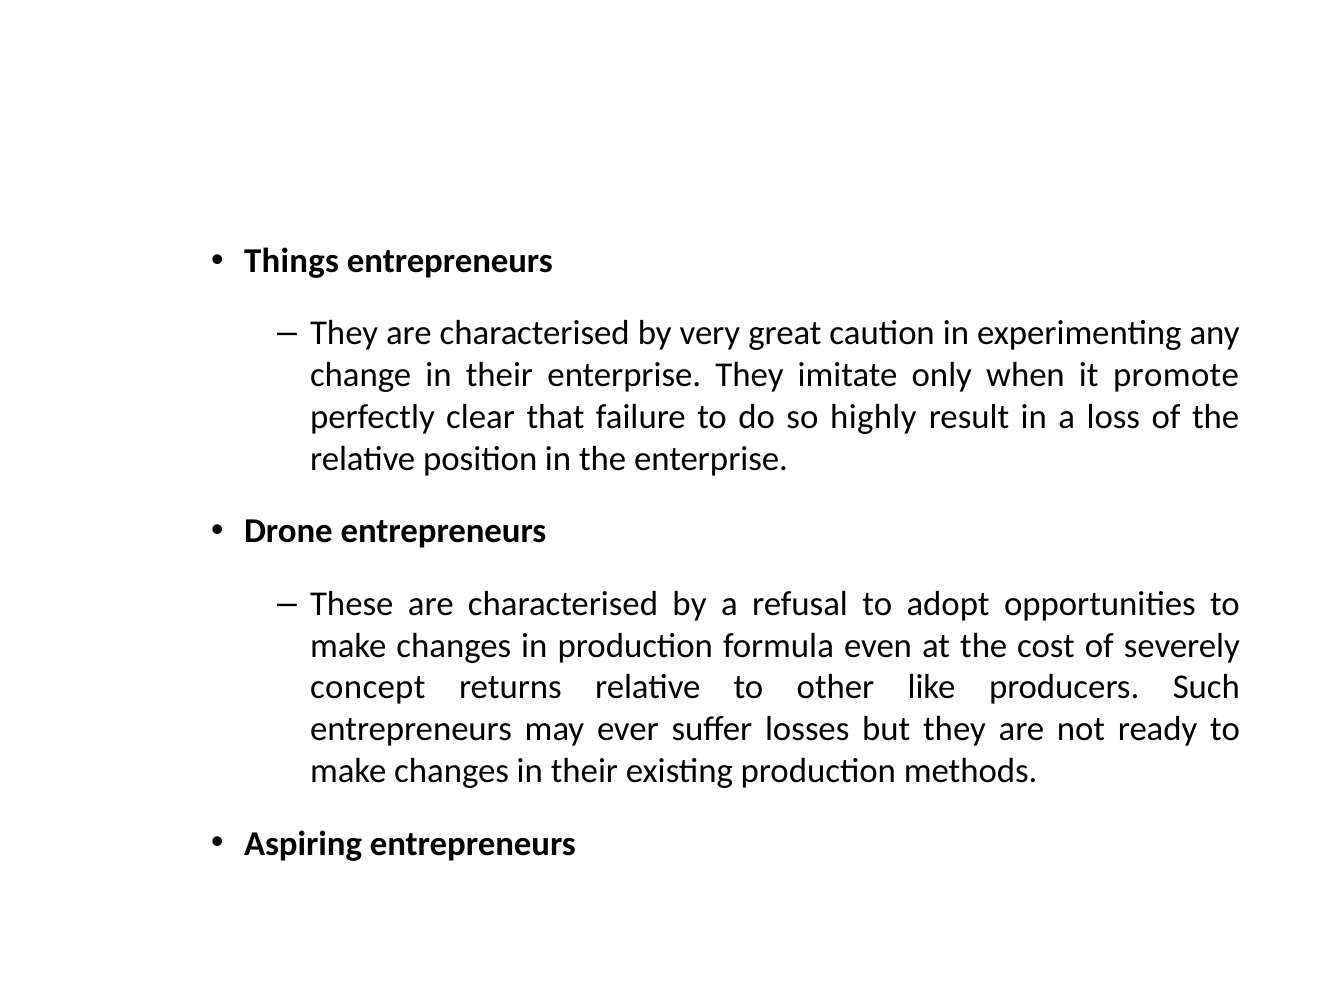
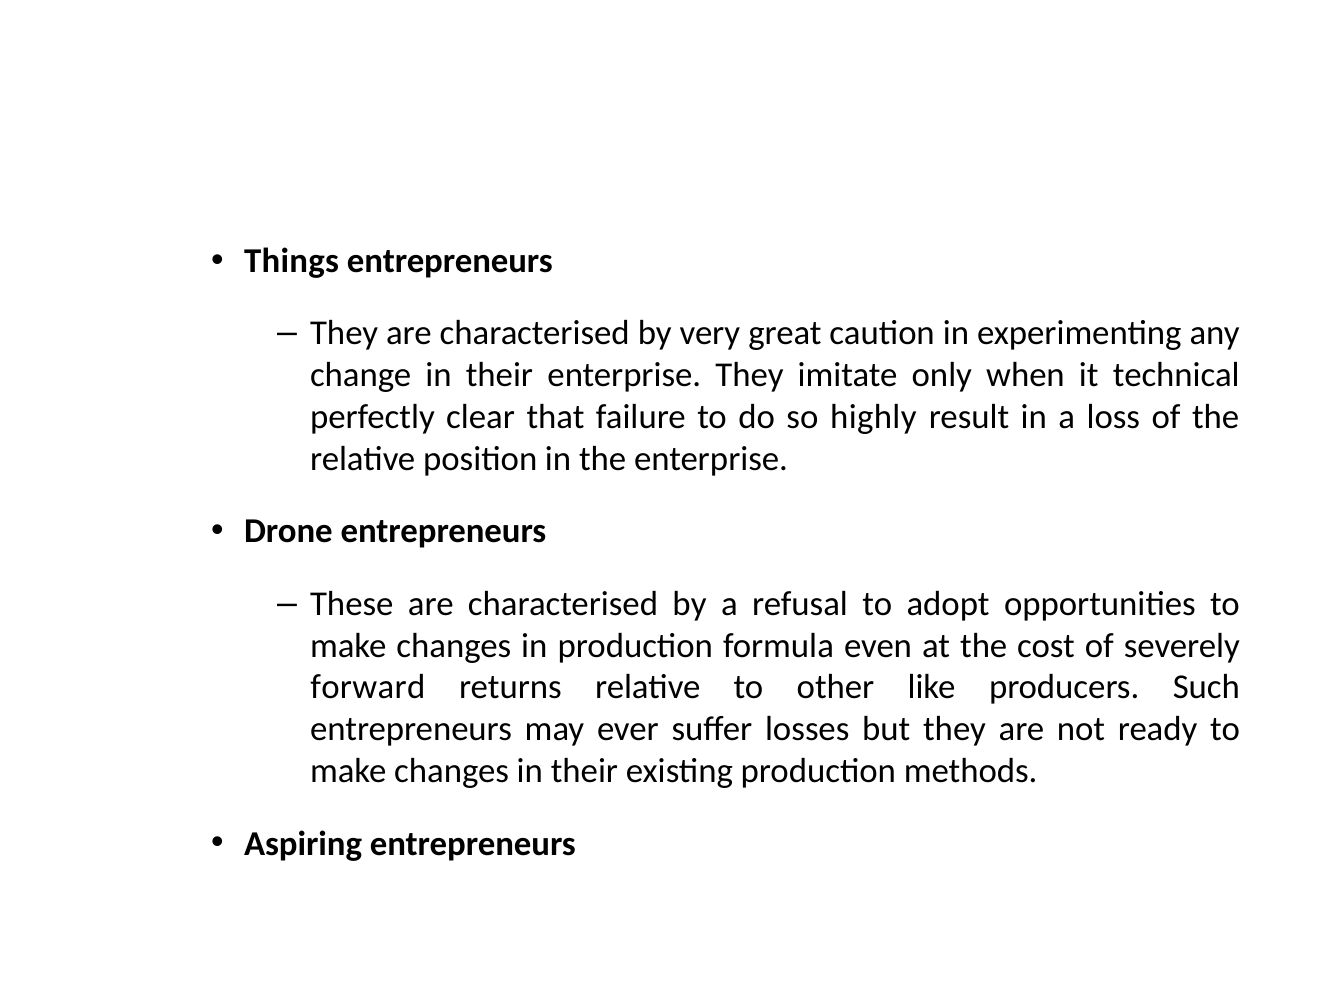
promote: promote -> technical (1176, 375)
concept: concept -> forward (368, 687)
